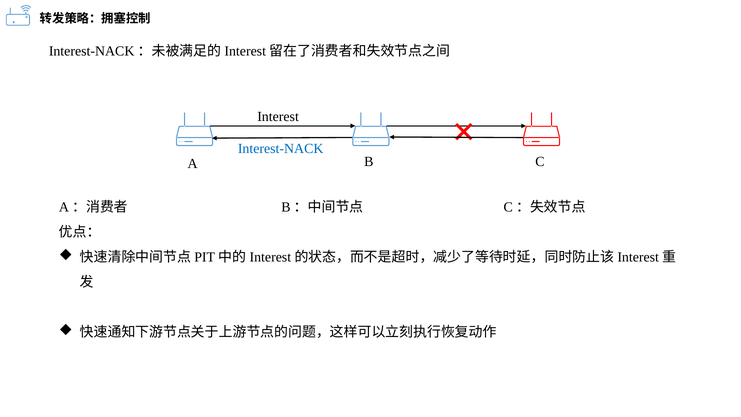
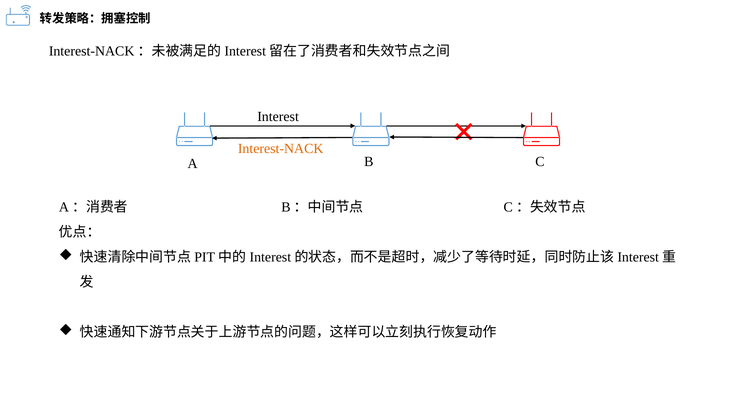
Interest-NACK colour: blue -> orange (281, 149)
